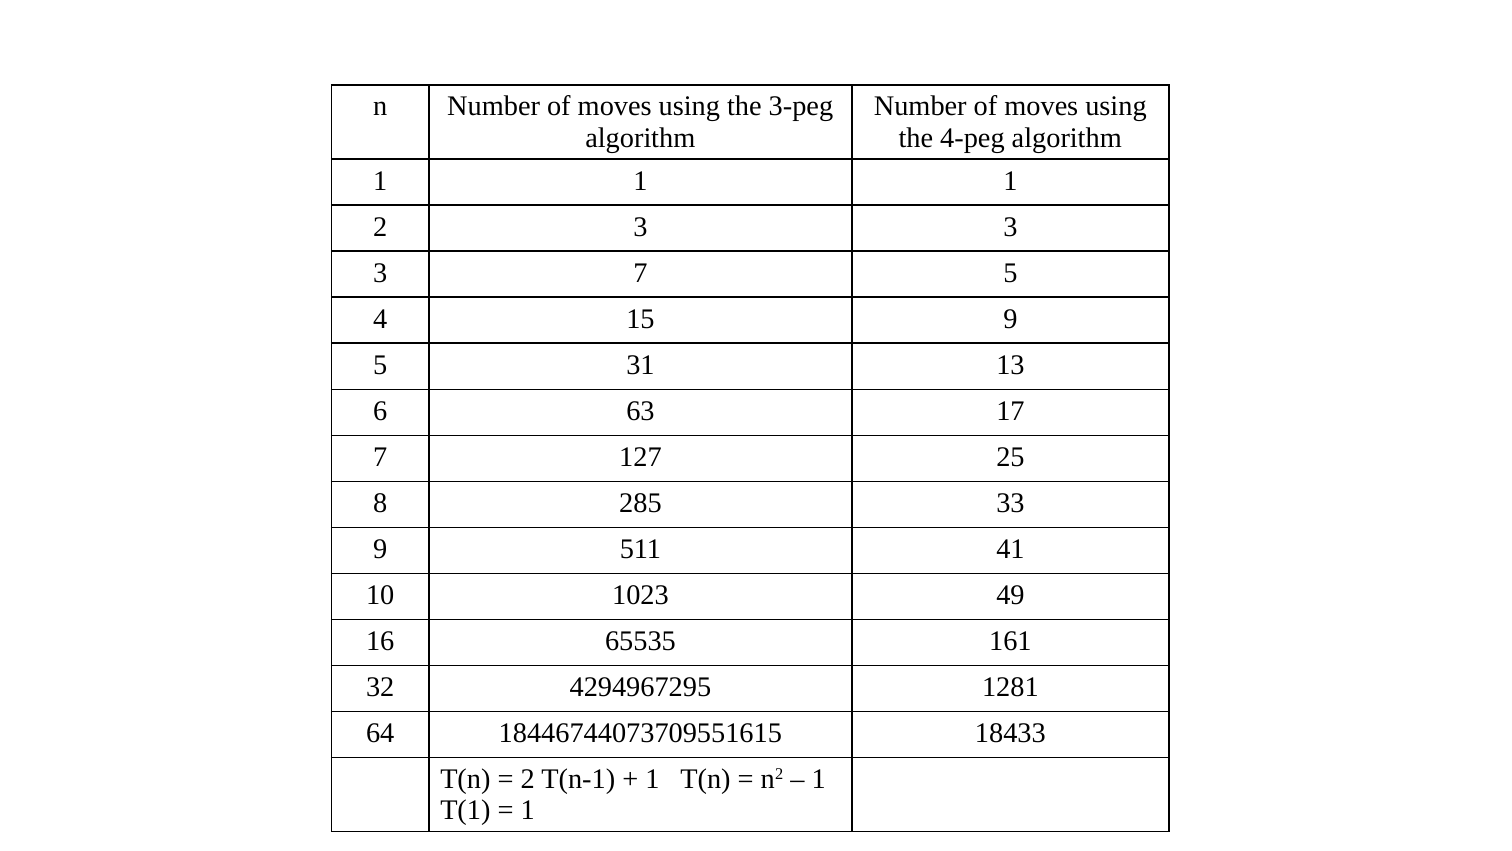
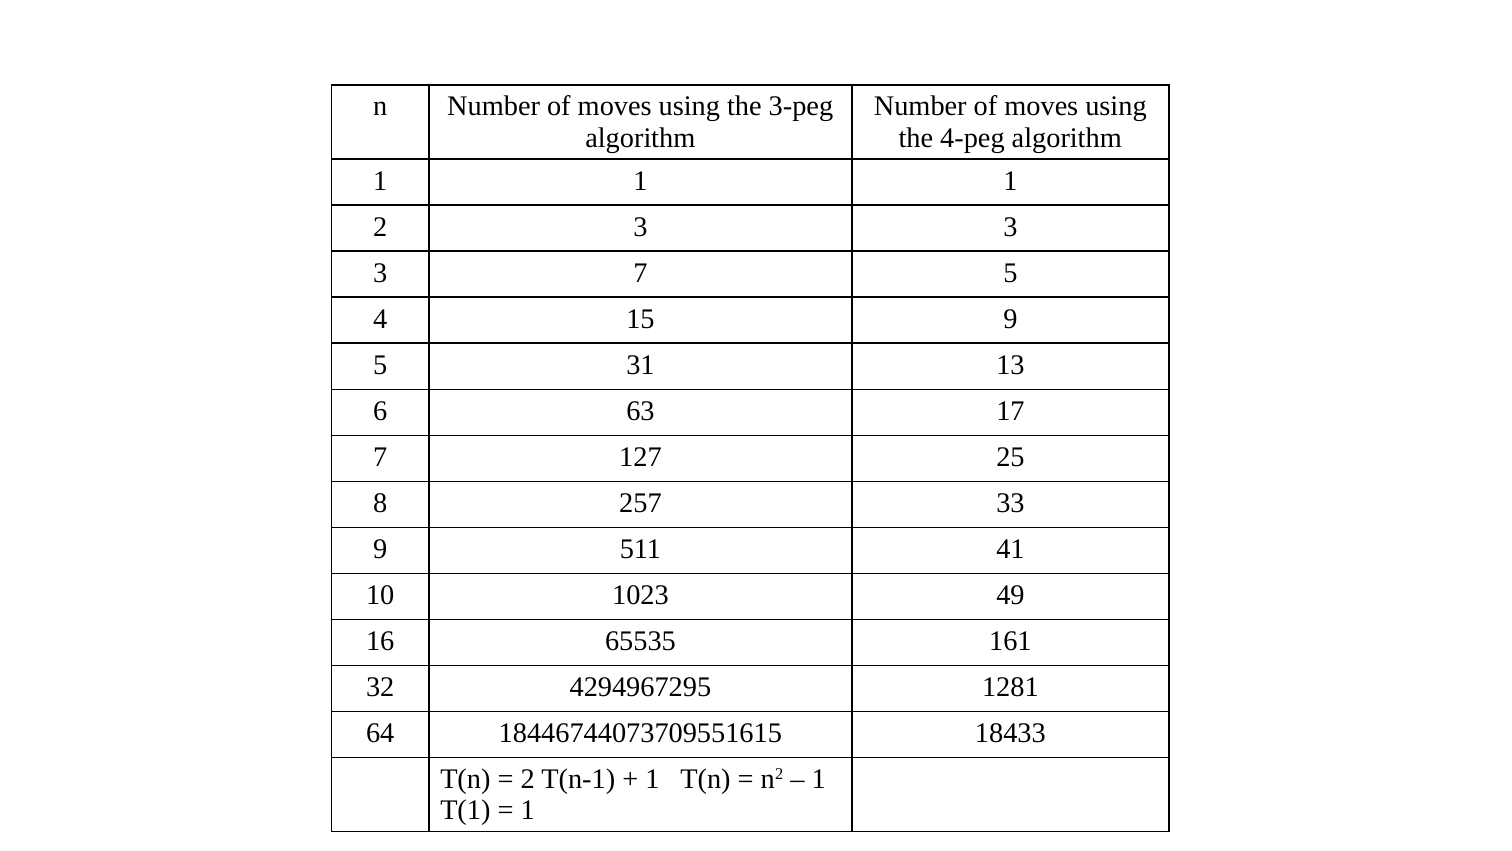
285: 285 -> 257 (640, 503)
